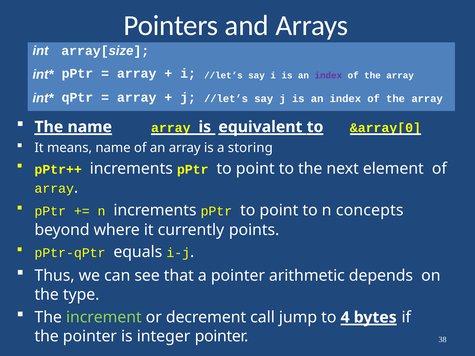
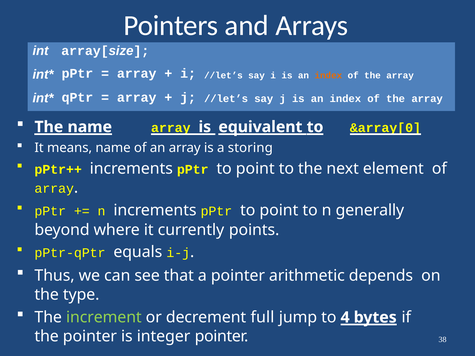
index colour: purple -> orange (328, 76)
concepts: concepts -> generally (370, 210)
call: call -> full (262, 318)
